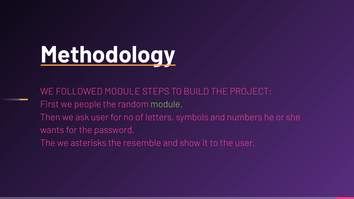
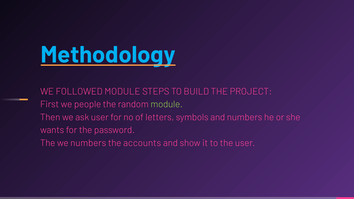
Methodology colour: white -> light blue (108, 55)
we asterisks: asterisks -> numbers (88, 143)
resemble: resemble -> accounts (142, 143)
